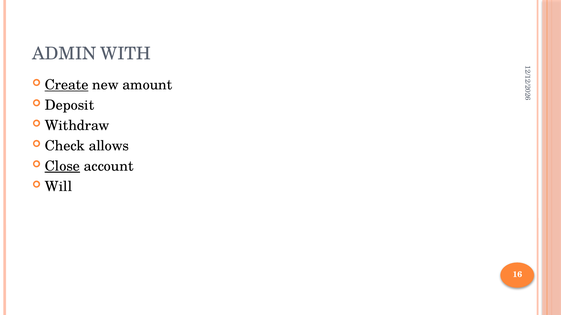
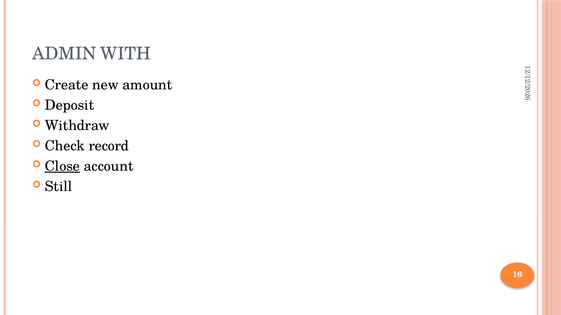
Create underline: present -> none (67, 85)
allows: allows -> record (109, 146)
Will: Will -> Still (59, 187)
